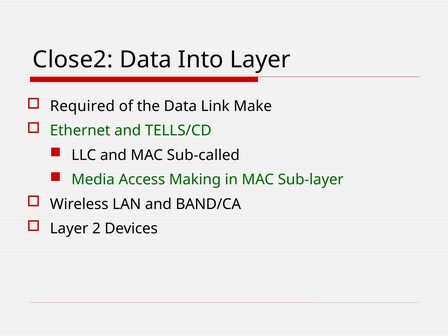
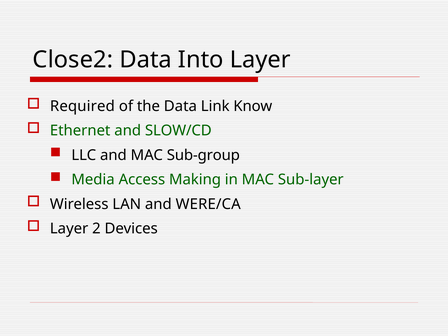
Make: Make -> Know (253, 106)
TELLS/CD: TELLS/CD -> SLOW/CD (178, 131)
Sub-called: Sub-called -> Sub-group (203, 155)
BAND/CA: BAND/CA -> WERE/CA (208, 204)
